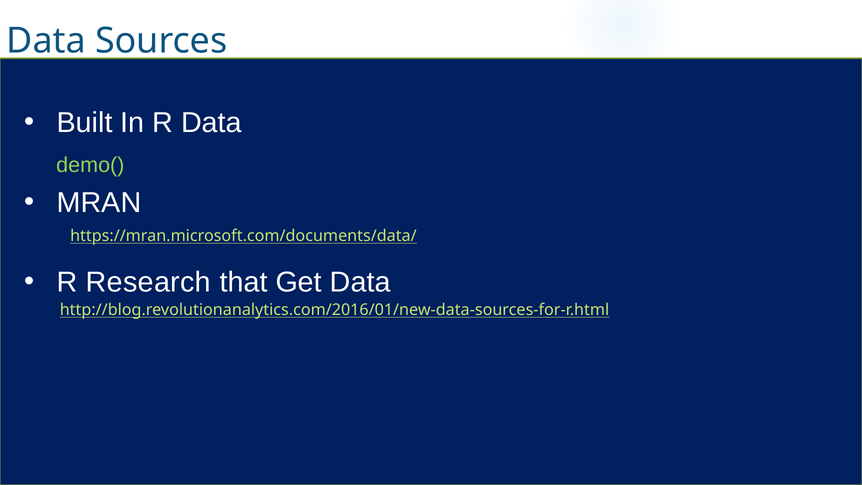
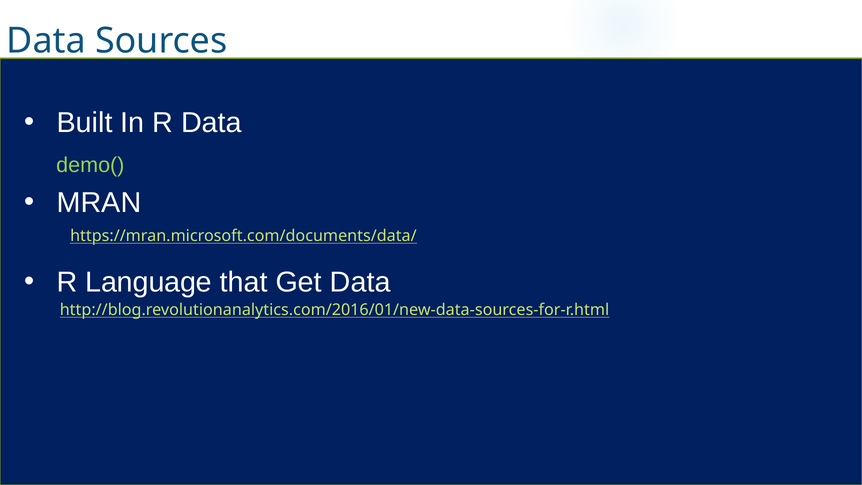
Research: Research -> Language (149, 282)
